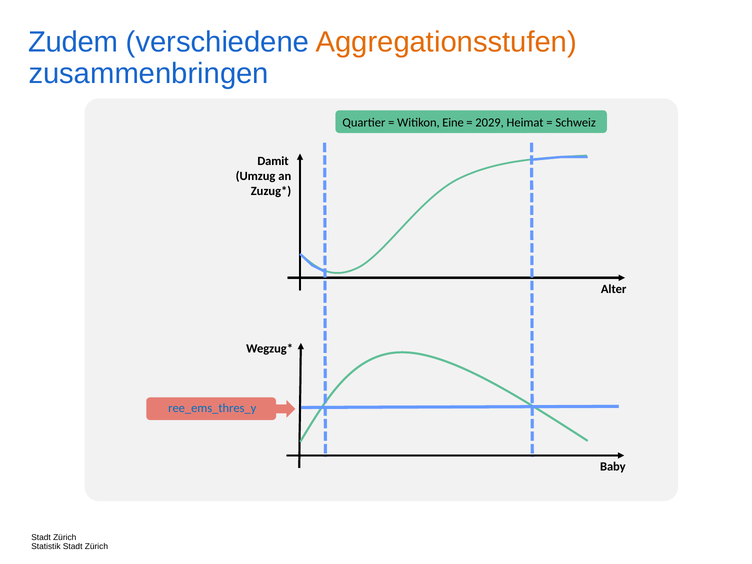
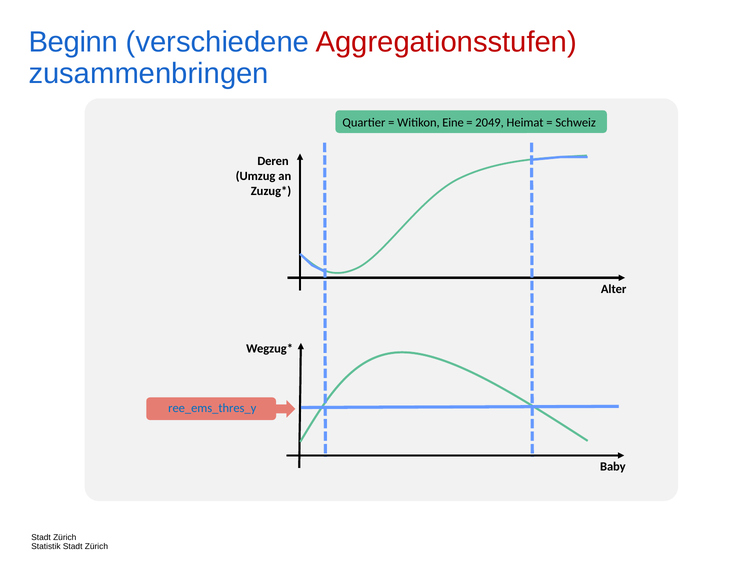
Zudem: Zudem -> Beginn (73, 42)
Aggregationsstufen colour: orange -> red (446, 42)
2029: 2029 -> 2049 (490, 123)
Damit: Damit -> Deren (273, 161)
